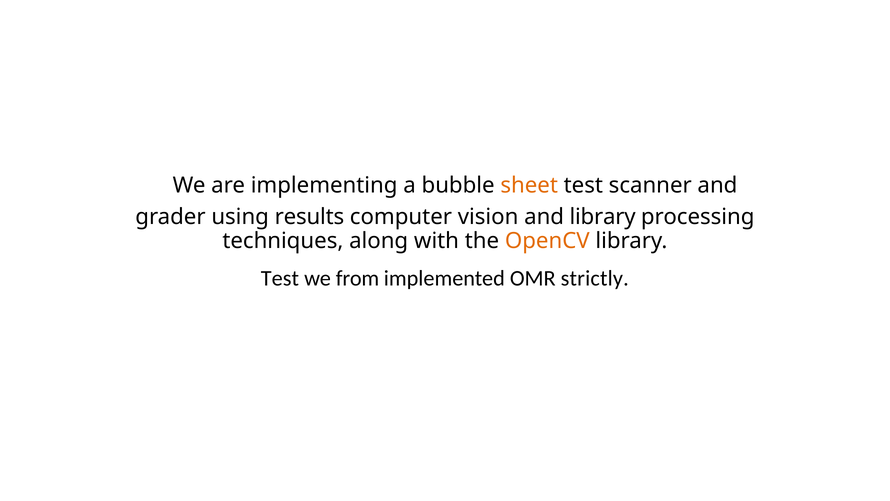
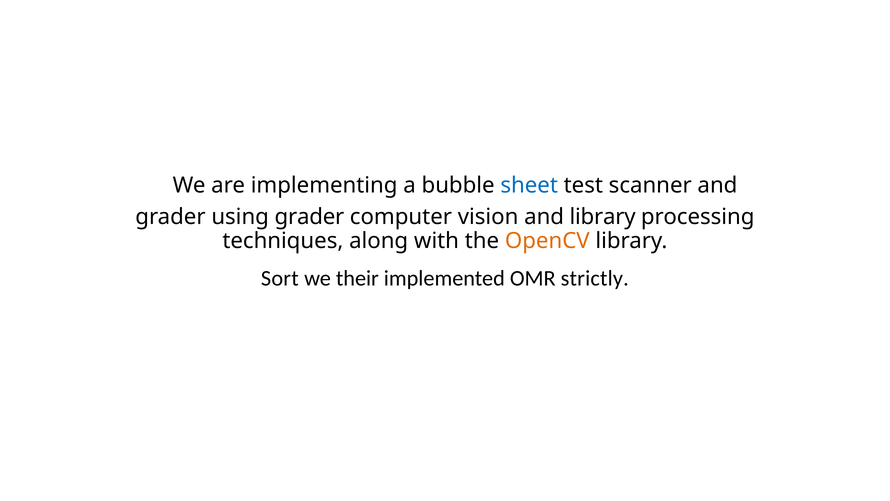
sheet colour: orange -> blue (529, 185)
using results: results -> grader (309, 217)
Test: Test -> Sort (280, 278)
from: from -> their (357, 278)
